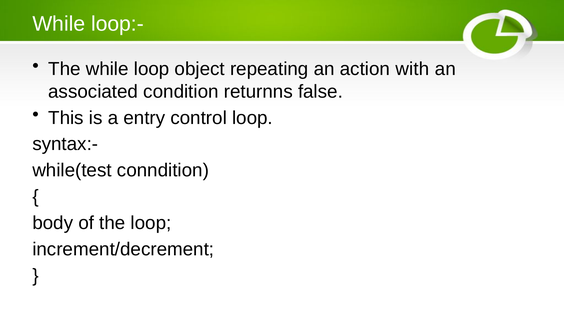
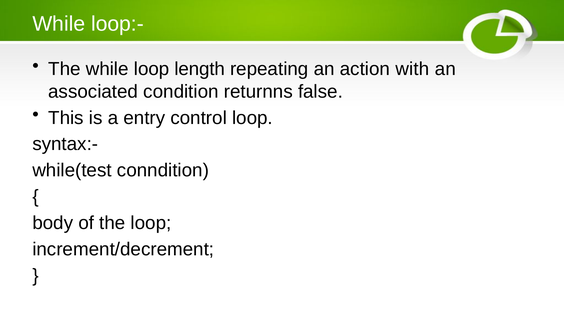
object: object -> length (200, 69)
